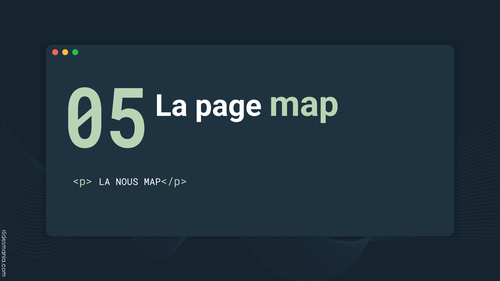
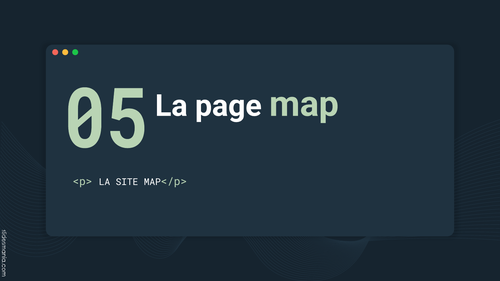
NOUS: NOUS -> SITE (127, 182)
